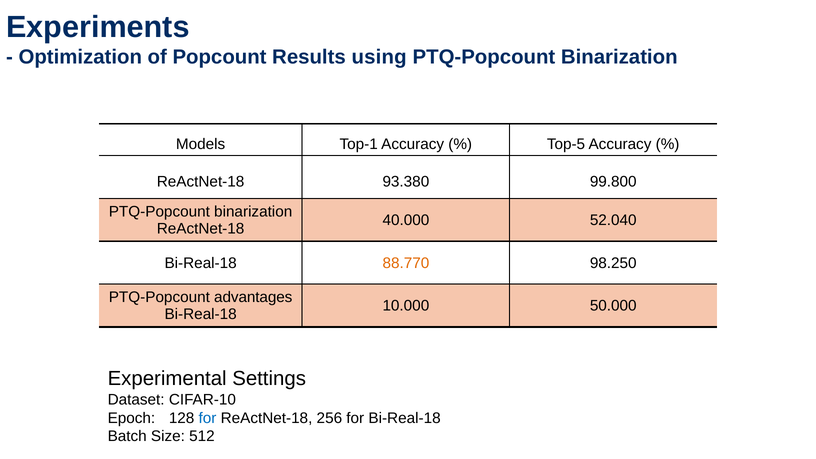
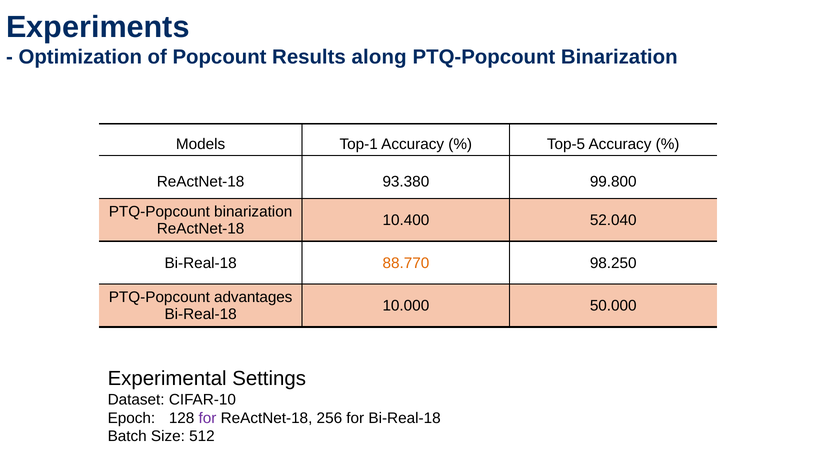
using: using -> along (379, 57)
40.000: 40.000 -> 10.400 (406, 220)
for colour: blue -> purple (207, 418)
